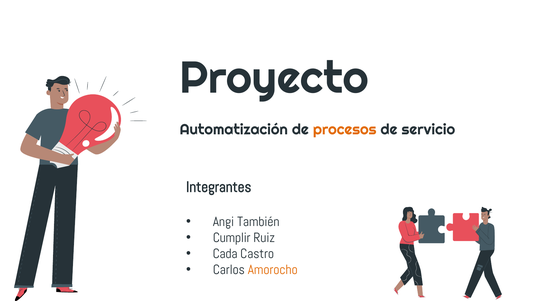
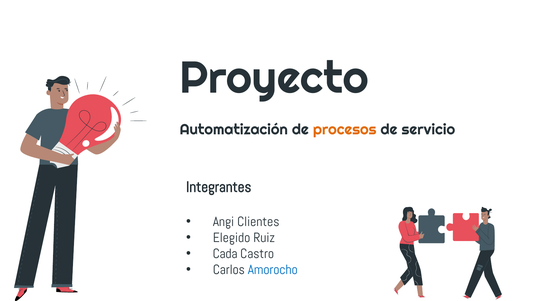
También: También -> Clientes (258, 222)
Cumplir: Cumplir -> Elegido (232, 238)
Amorocho colour: orange -> blue (273, 270)
